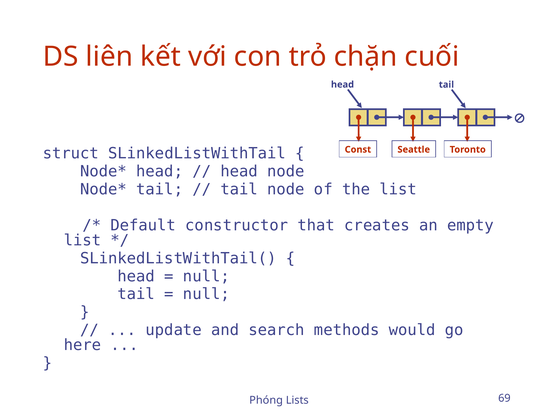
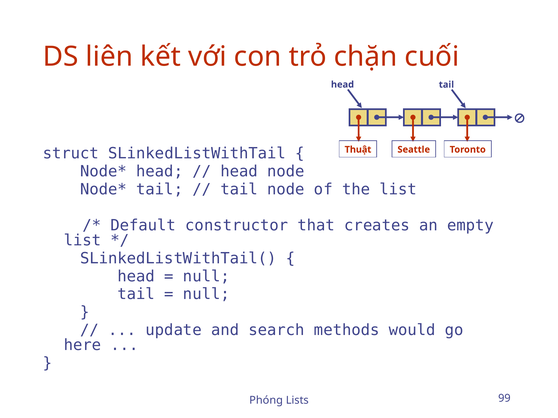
Const: Const -> Thuật (358, 150)
69: 69 -> 99 (504, 399)
